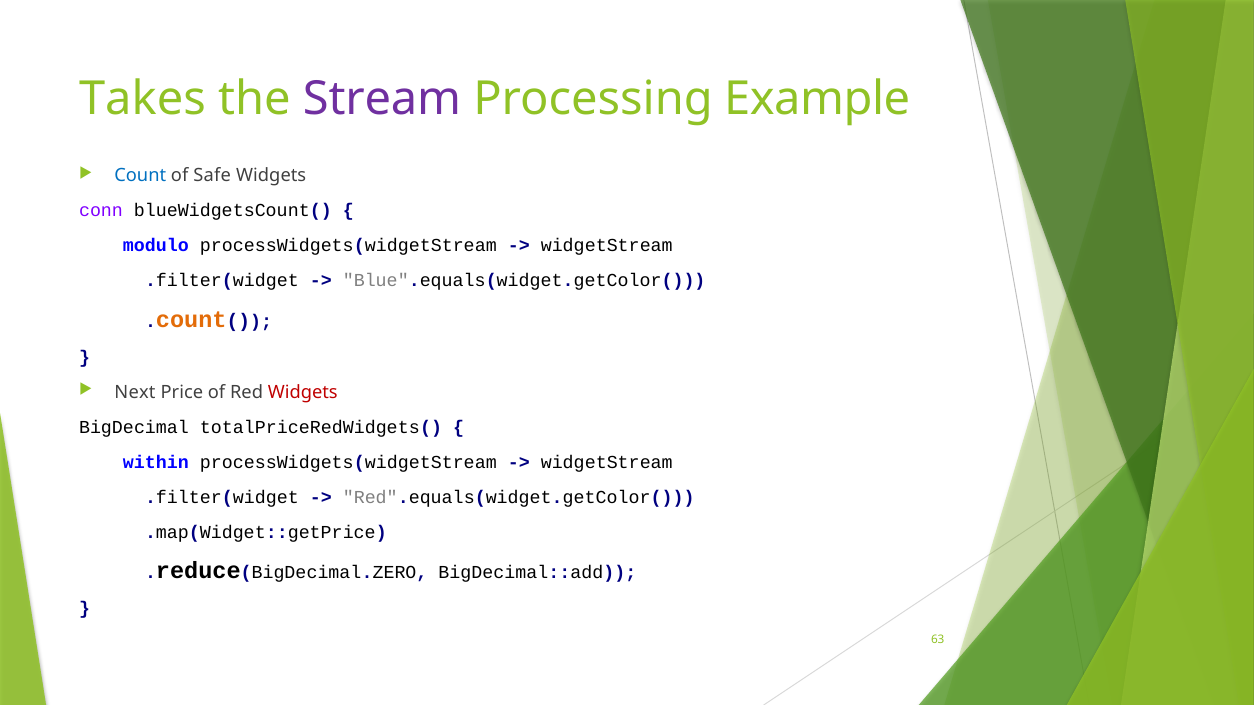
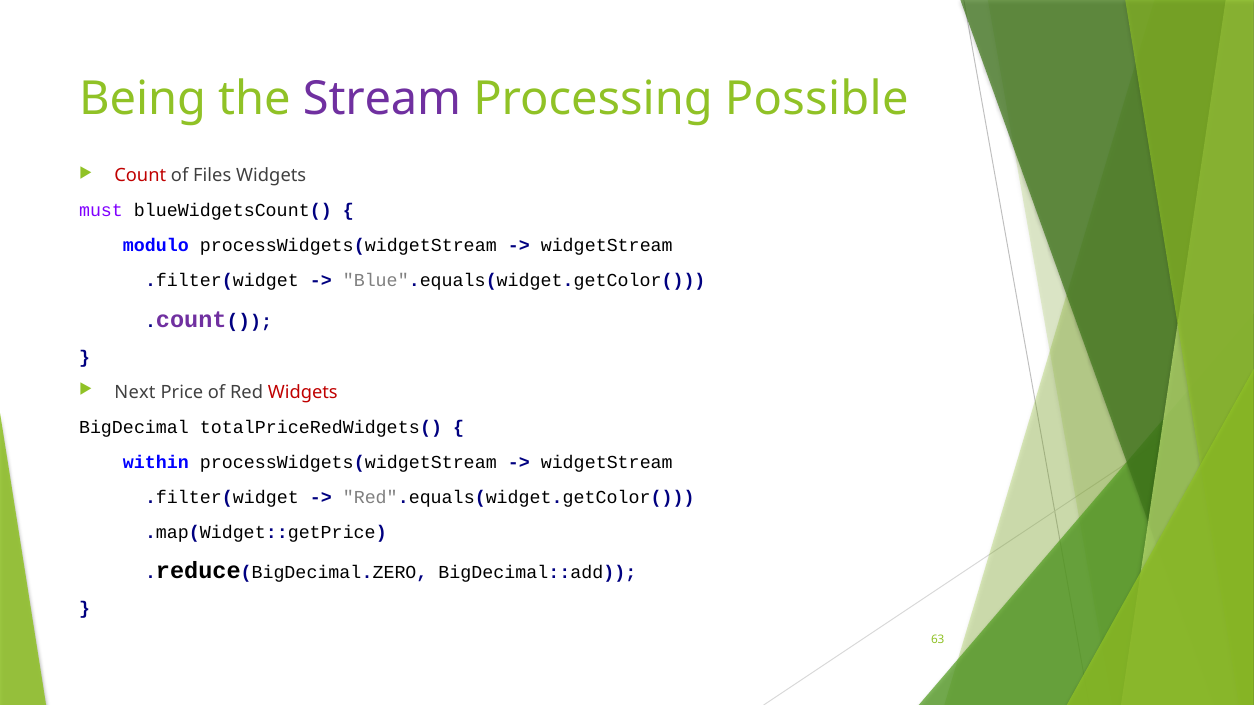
Takes: Takes -> Being (143, 99)
Example: Example -> Possible (817, 99)
Count colour: blue -> red (140, 176)
Safe: Safe -> Files (212, 176)
conn: conn -> must (101, 211)
count colour: orange -> purple (191, 320)
